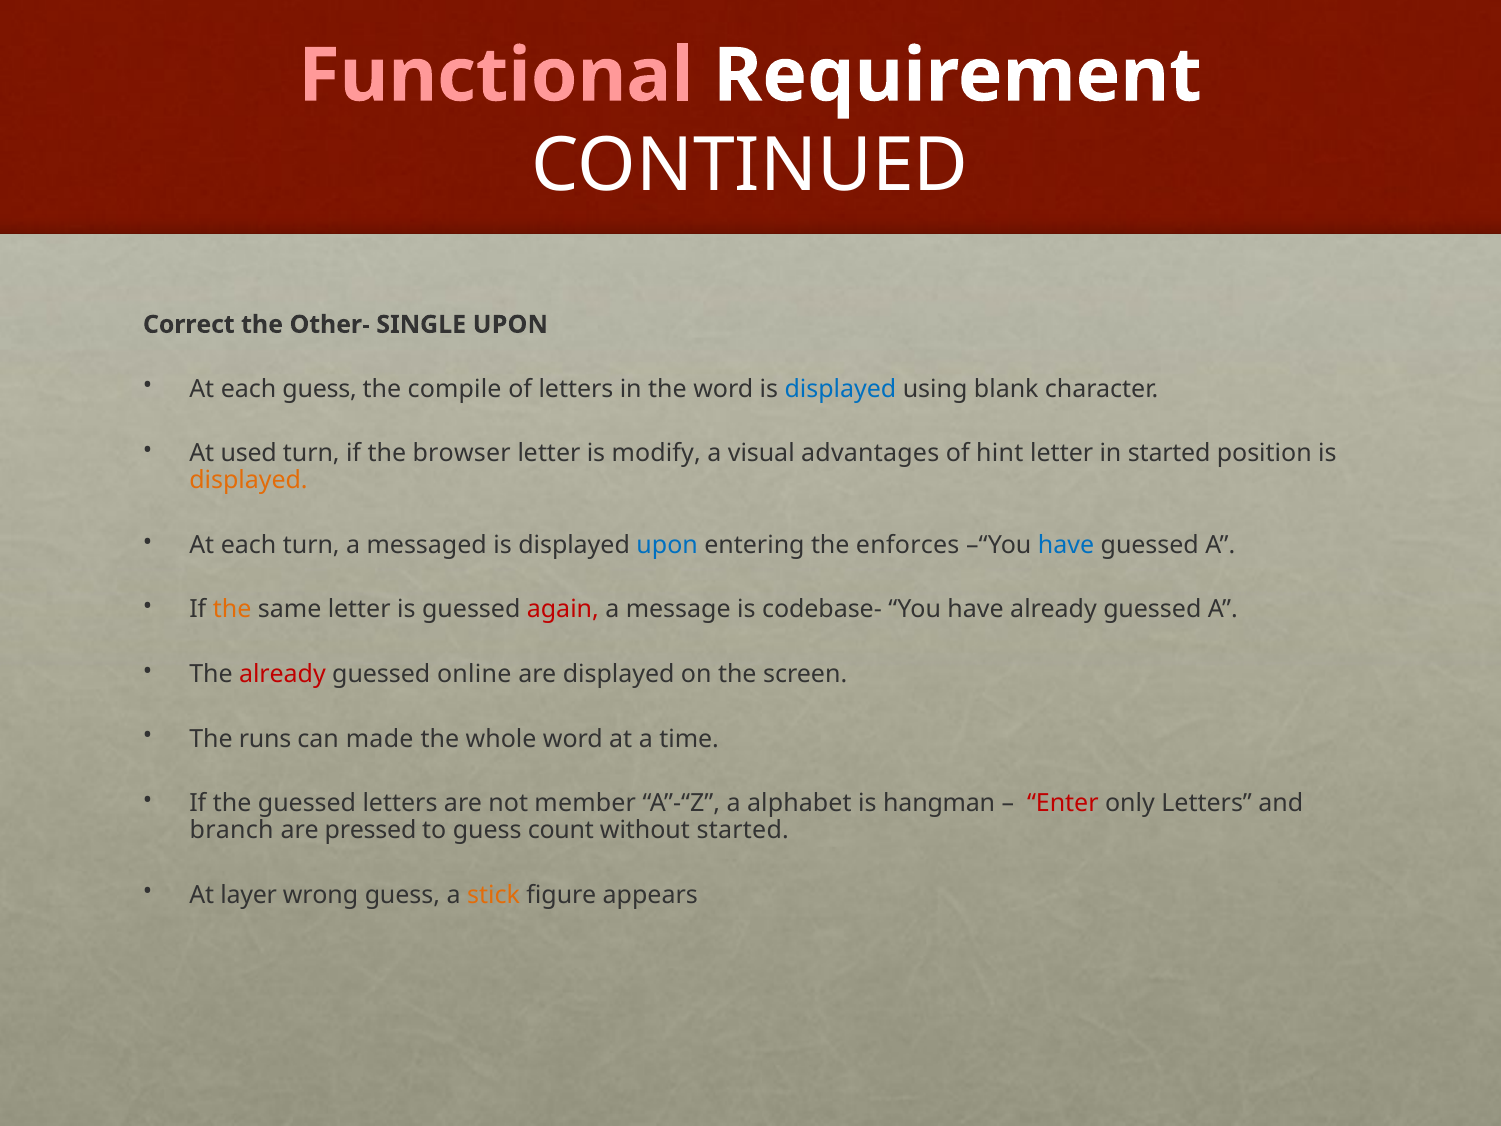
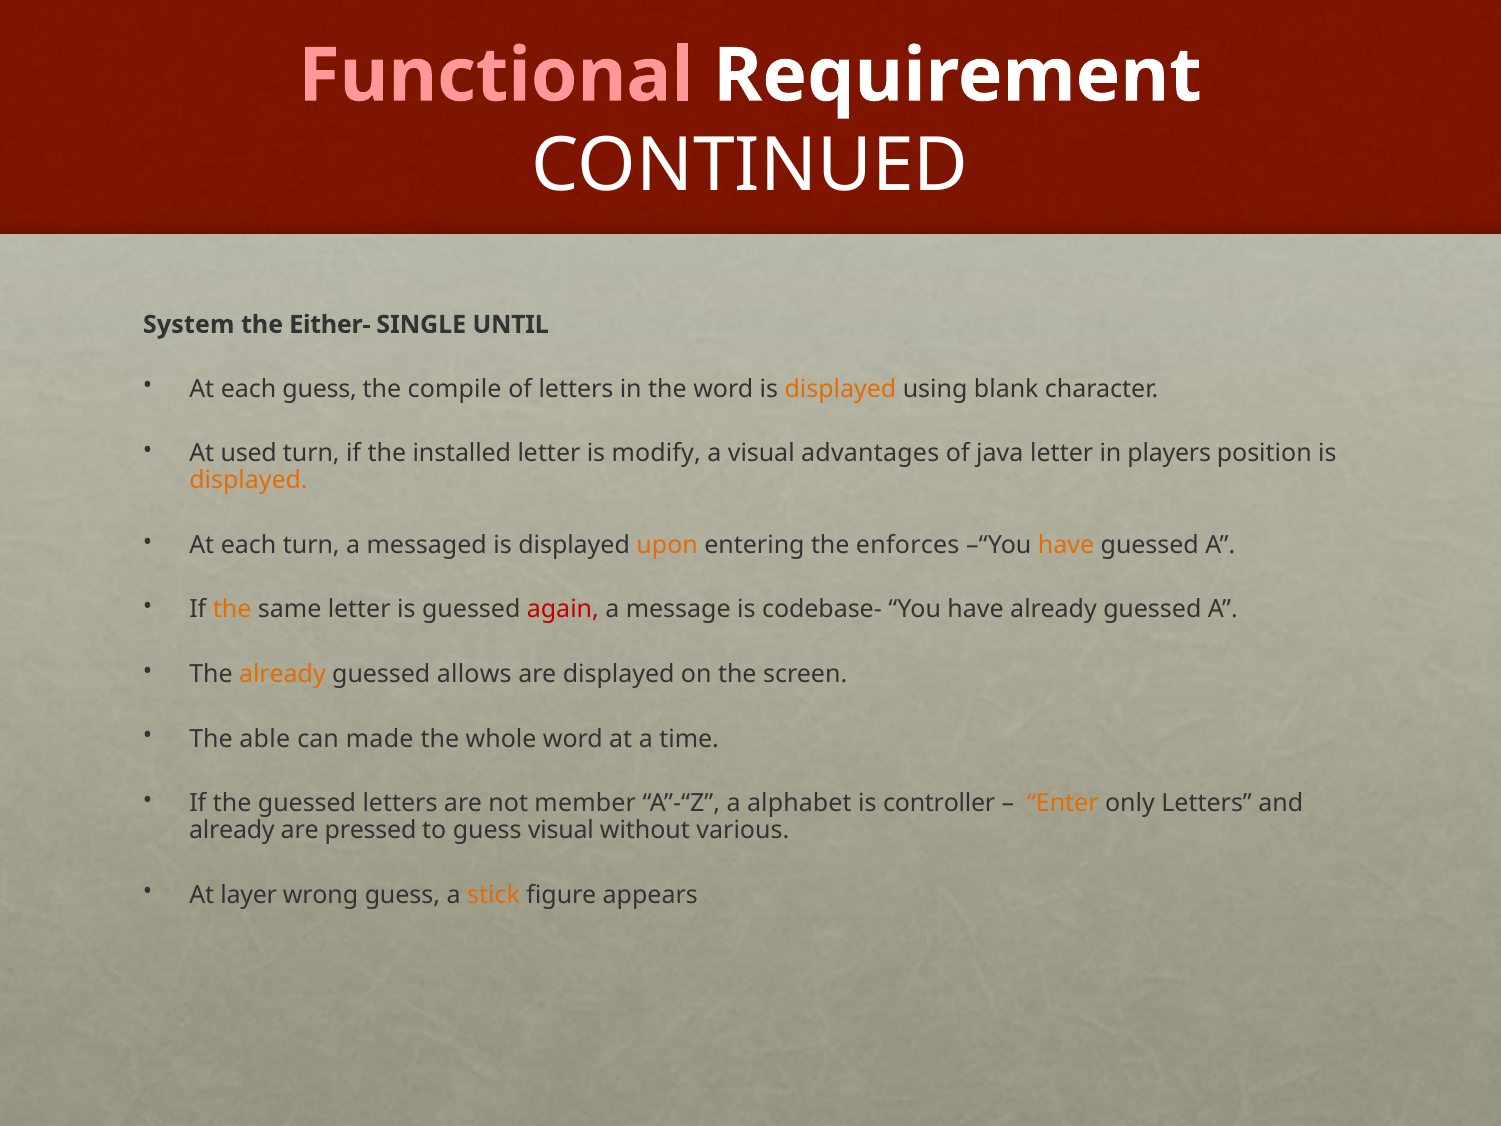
Correct: Correct -> System (189, 324)
Other-: Other- -> Either- (330, 324)
SINGLE UPON: UPON -> UNTIL (511, 324)
displayed colour: blue -> orange (840, 389)
browser: browser -> installed (462, 454)
hint: hint -> java (1000, 454)
in started: started -> players (1169, 454)
upon colour: blue -> orange (667, 545)
have colour: blue -> orange (1066, 545)
already colour: red -> orange (282, 674)
online: online -> allows (474, 674)
runs: runs -> able (265, 739)
hangman: hangman -> controller (939, 803)
Enter colour: red -> orange (1063, 803)
branch: branch -> already (232, 830)
guess count: count -> visual (561, 830)
without started: started -> various (743, 830)
